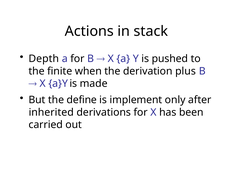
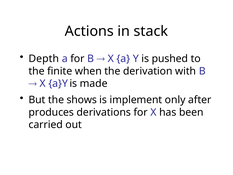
plus: plus -> with (186, 71)
define: define -> shows (82, 100)
inherited: inherited -> produces (51, 112)
